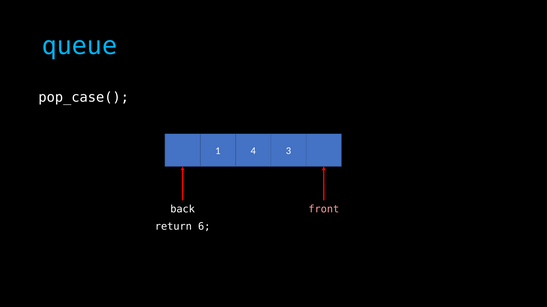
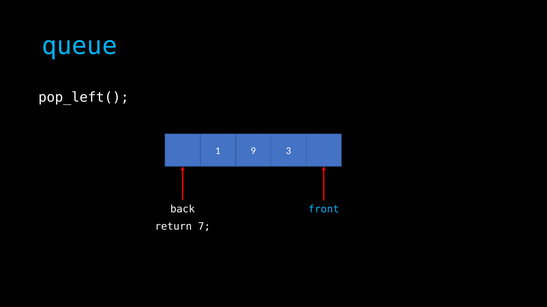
pop_case(: pop_case( -> pop_left( (84, 97)
4: 4 -> 9 (253, 151)
front colour: pink -> light blue (324, 210)
6: 6 -> 7 (204, 227)
